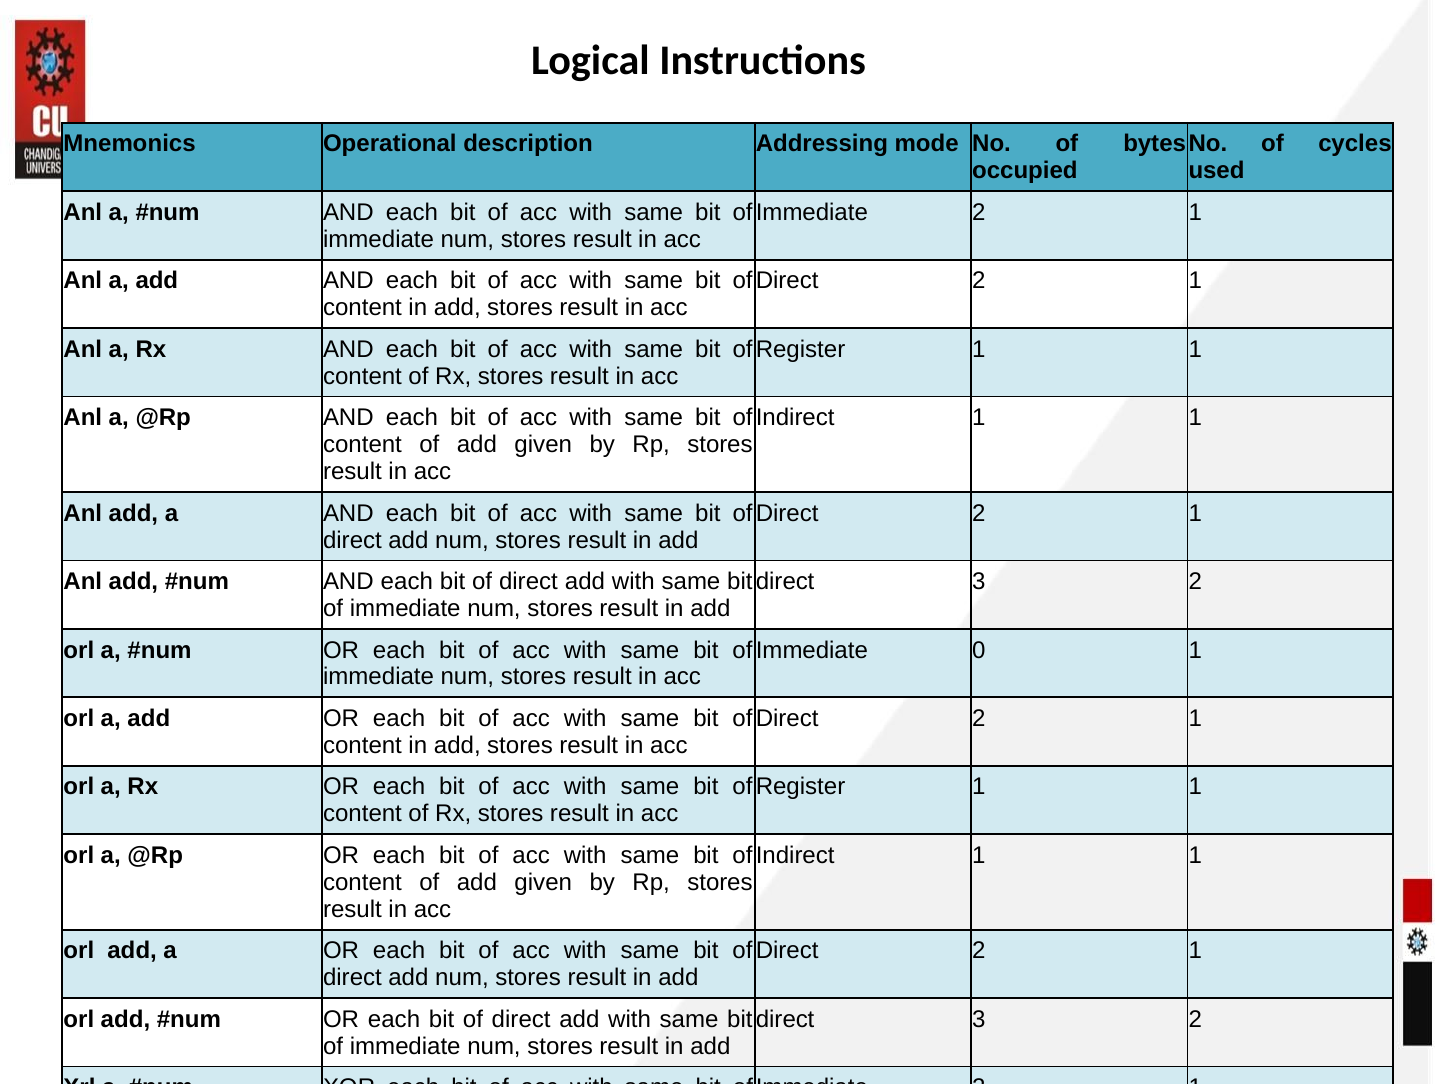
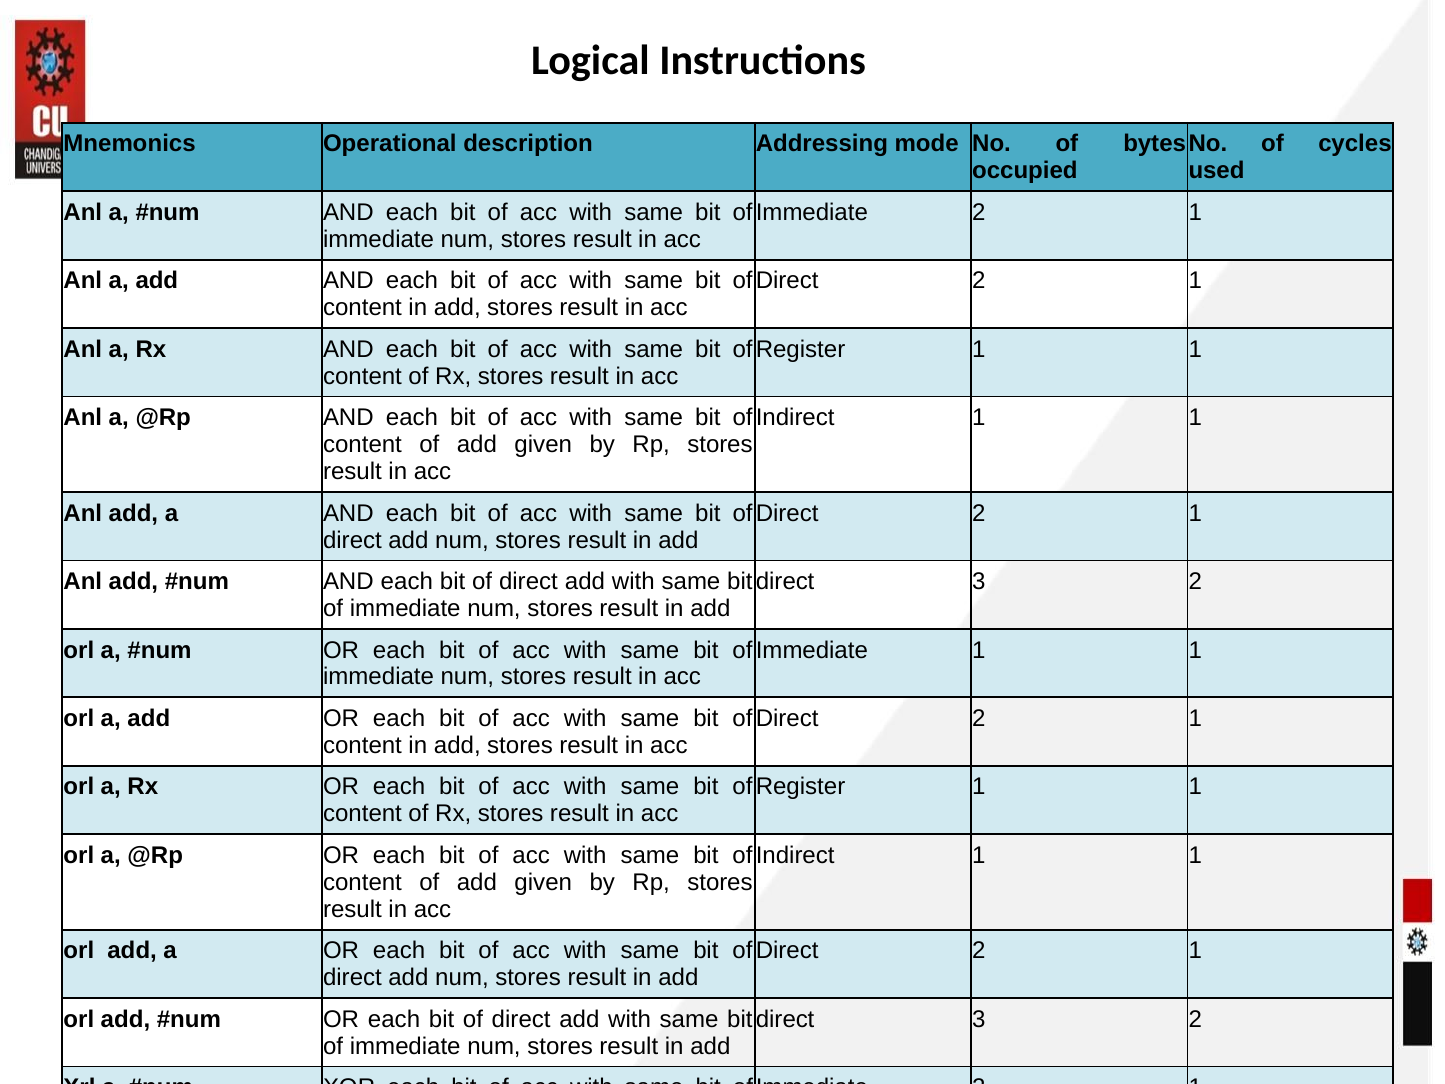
Immediate 0: 0 -> 1 (979, 650)
